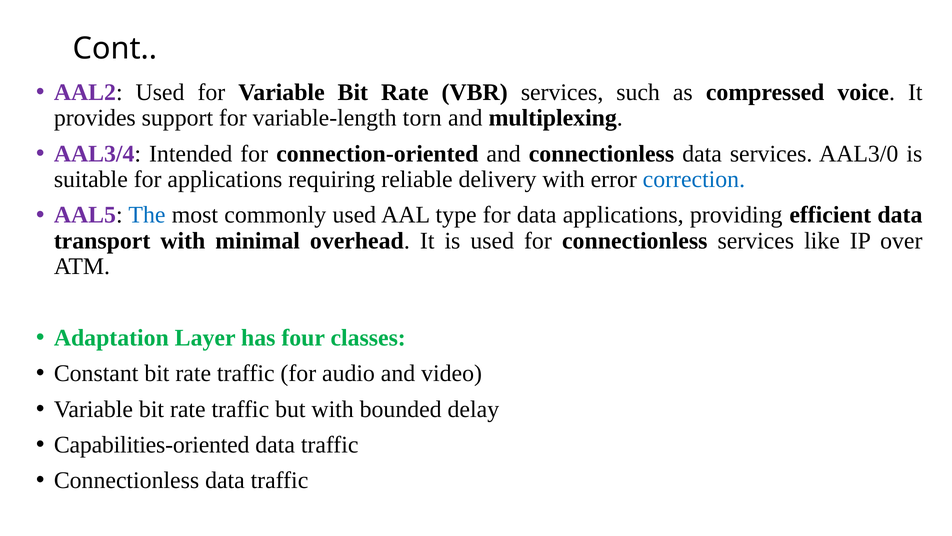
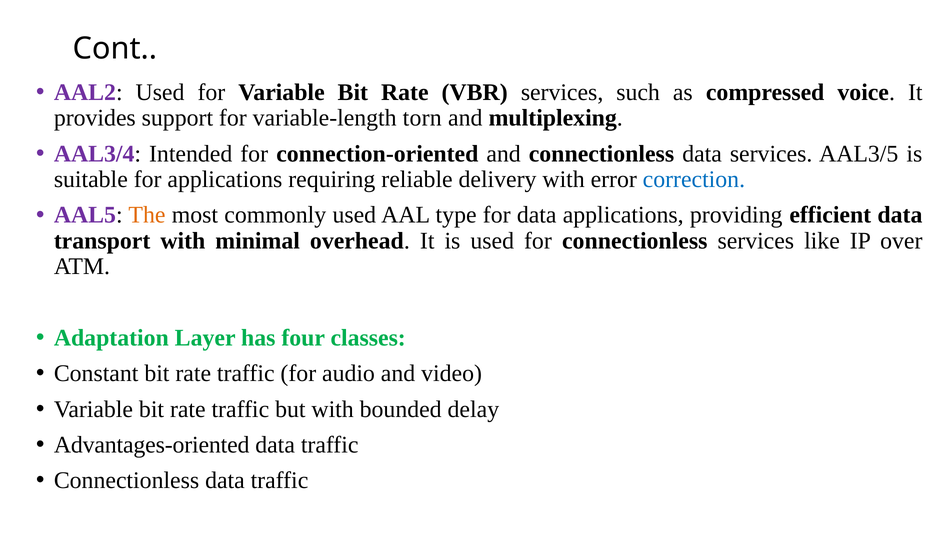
AAL3/0: AAL3/0 -> AAL3/5 (859, 154)
The colour: blue -> orange (147, 215)
Capabilities-oriented: Capabilities-oriented -> Advantages-oriented (152, 444)
